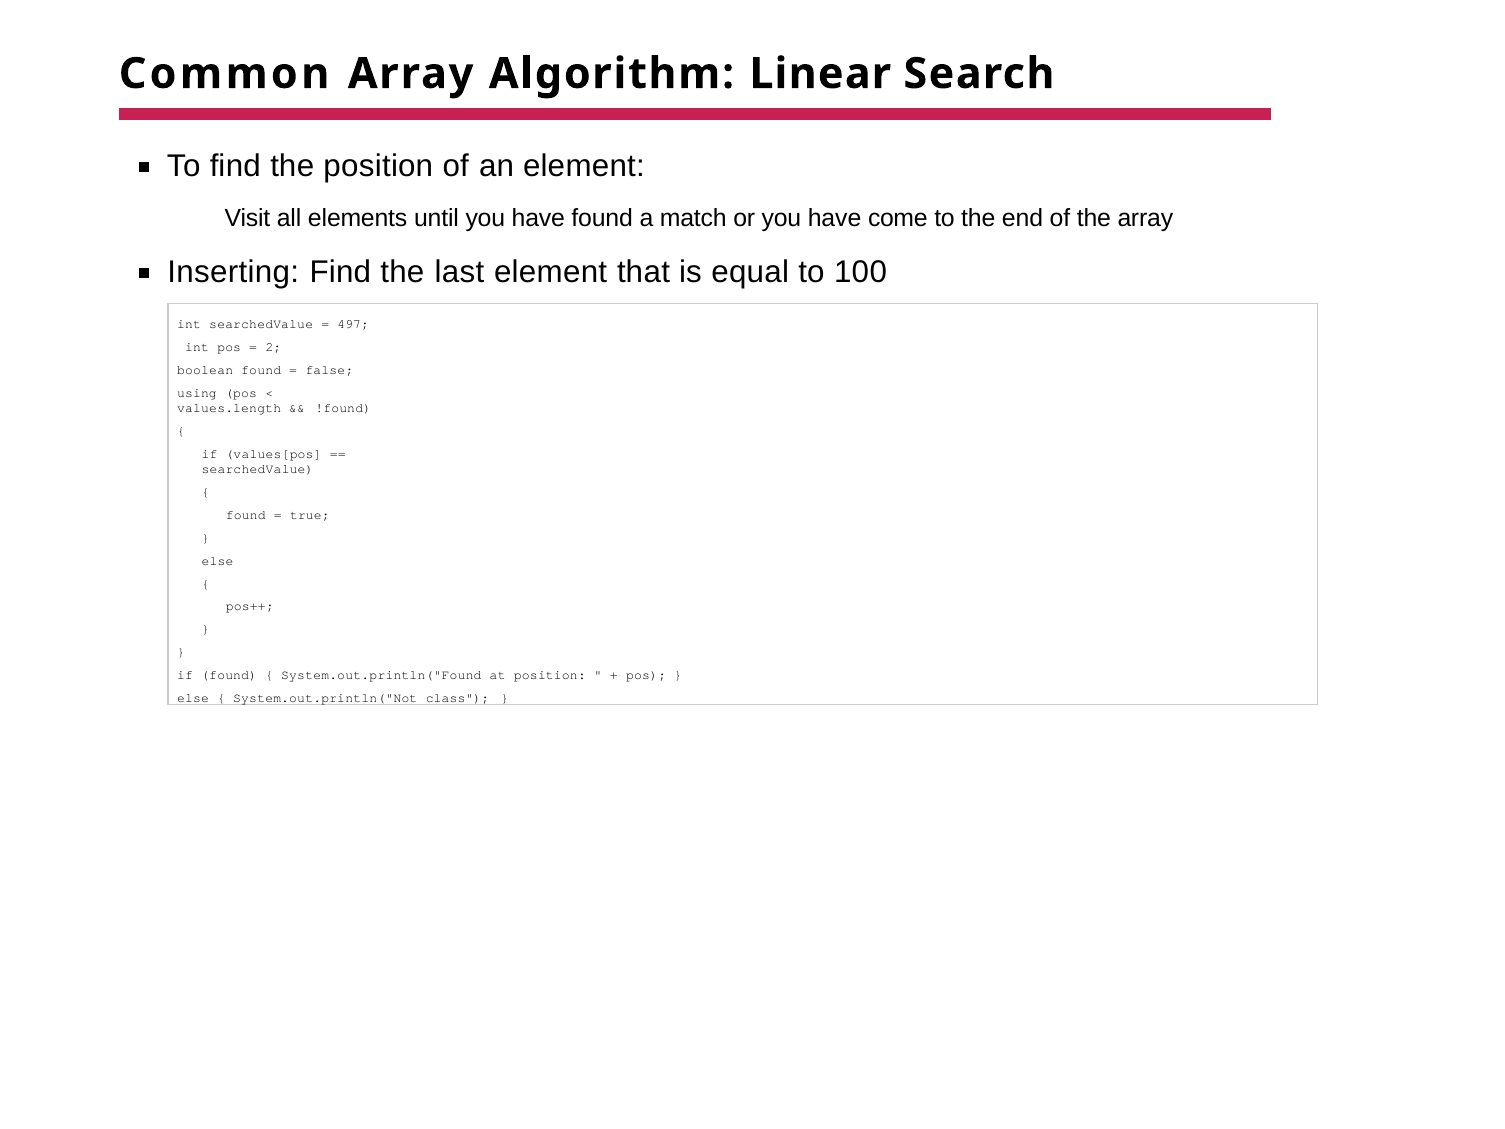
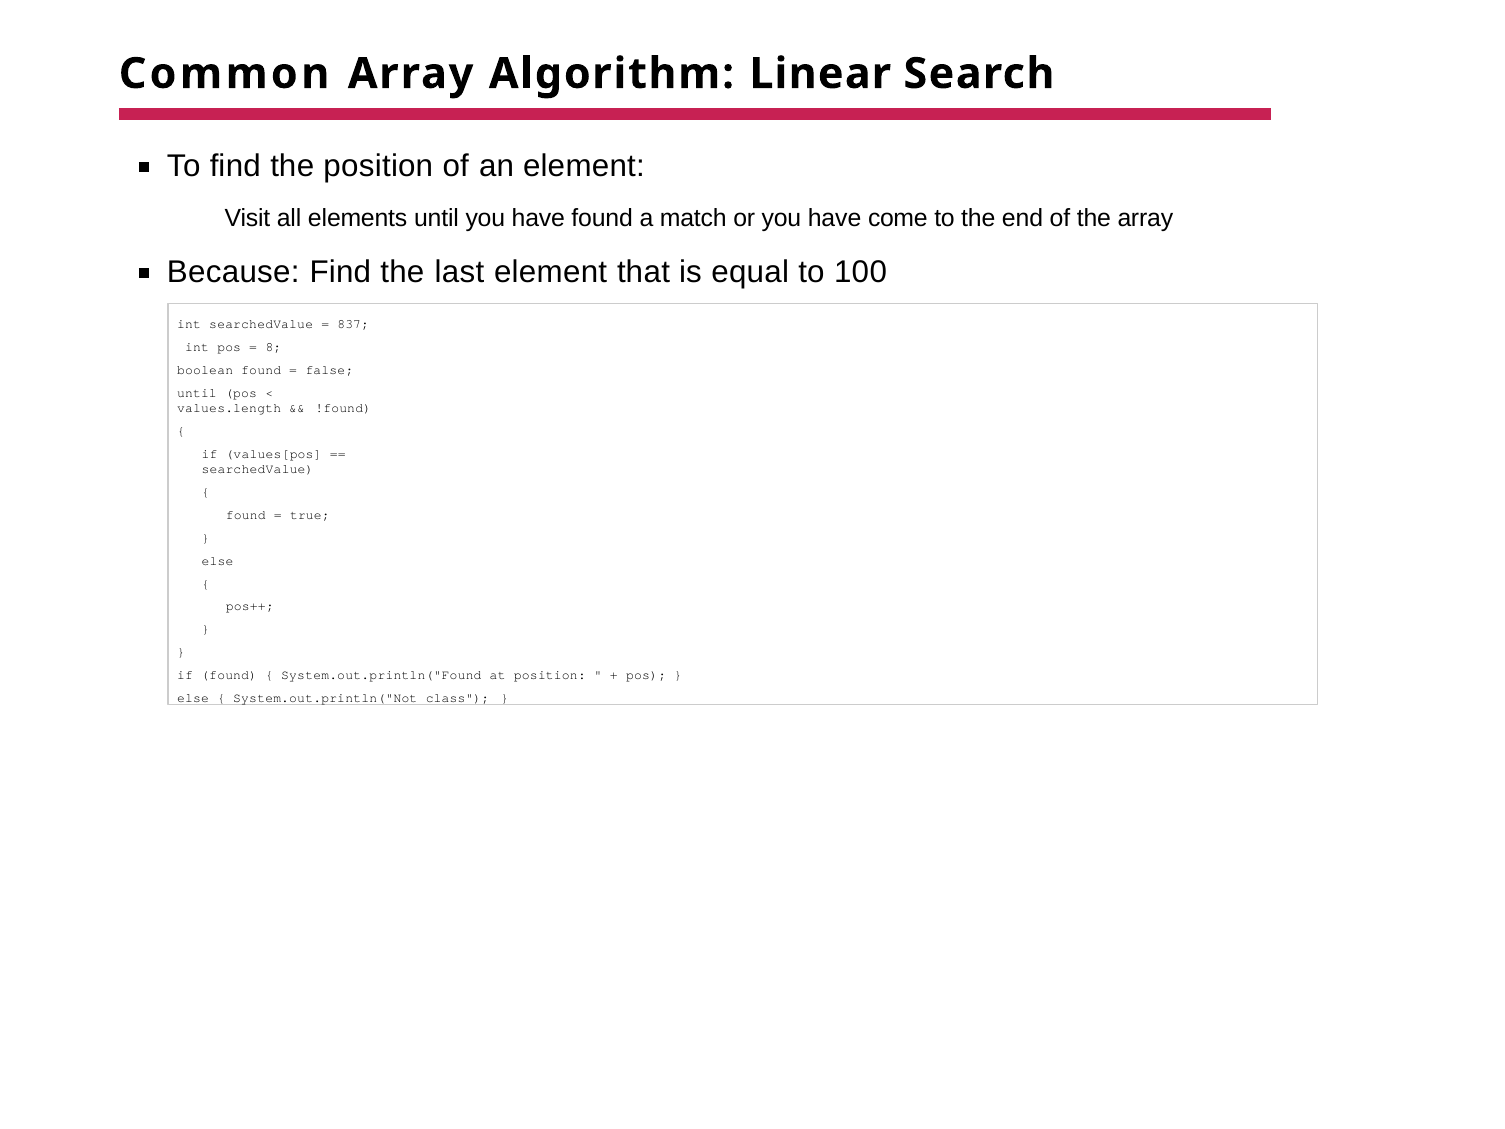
Inserting: Inserting -> Because (233, 272)
497: 497 -> 837 (353, 324)
2: 2 -> 8 (273, 347)
using: using -> until (197, 393)
